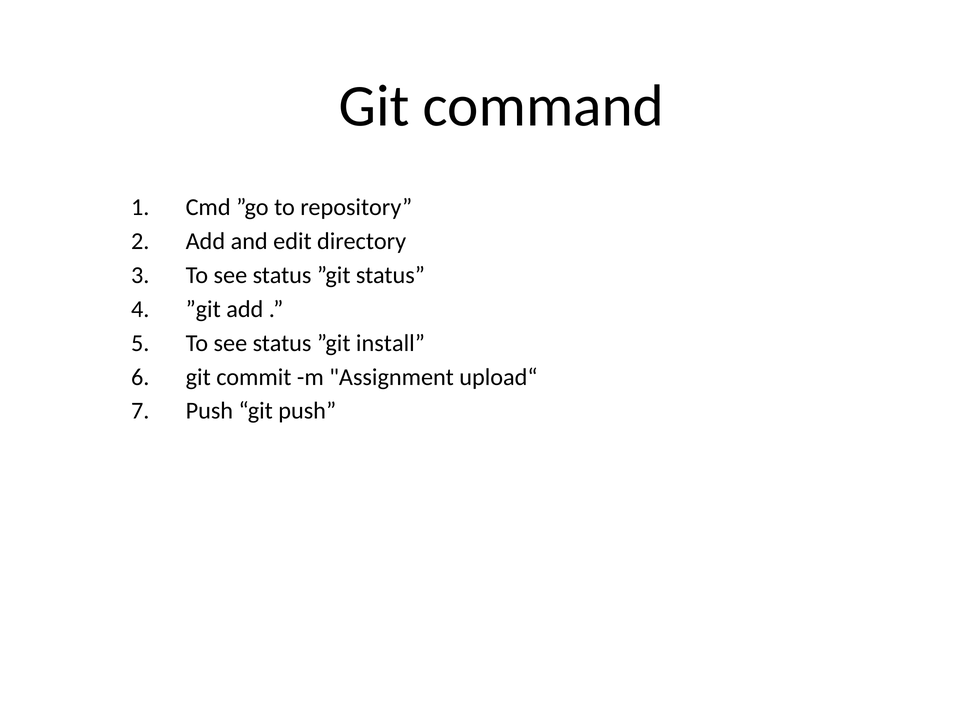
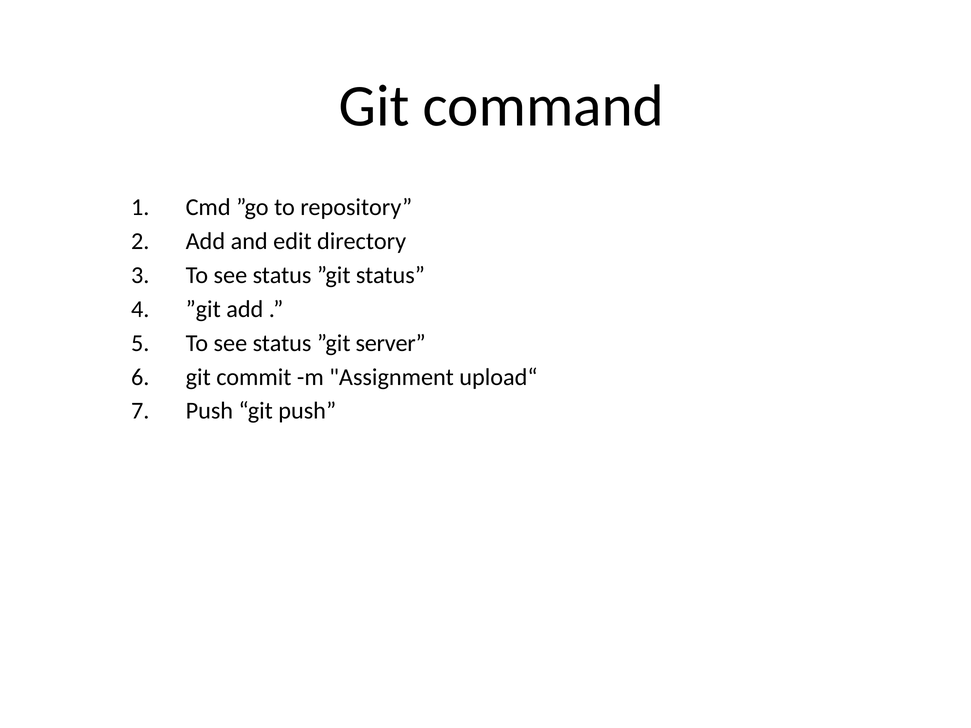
install: install -> server (391, 343)
